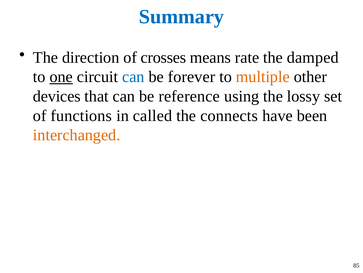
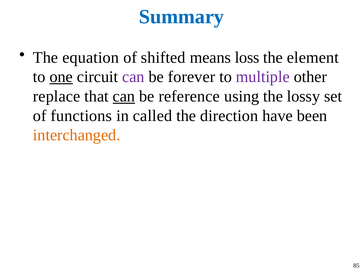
direction: direction -> equation (91, 57)
crosses: crosses -> shifted (163, 57)
rate: rate -> loss (247, 57)
damped: damped -> element (313, 57)
can colour: blue -> purple (133, 77)
multiple colour: orange -> purple (263, 77)
devices: devices -> replace (57, 96)
can underline: none -> present (124, 96)
connects: connects -> direction (229, 115)
